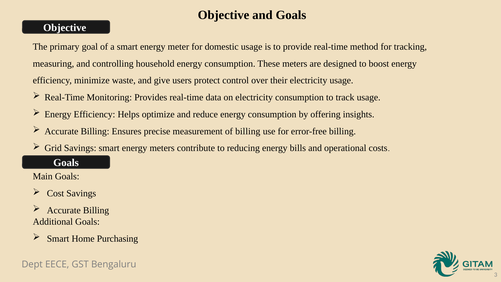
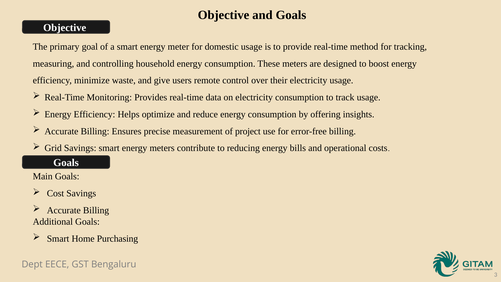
protect: protect -> remote (207, 80)
of billing: billing -> project (248, 131)
